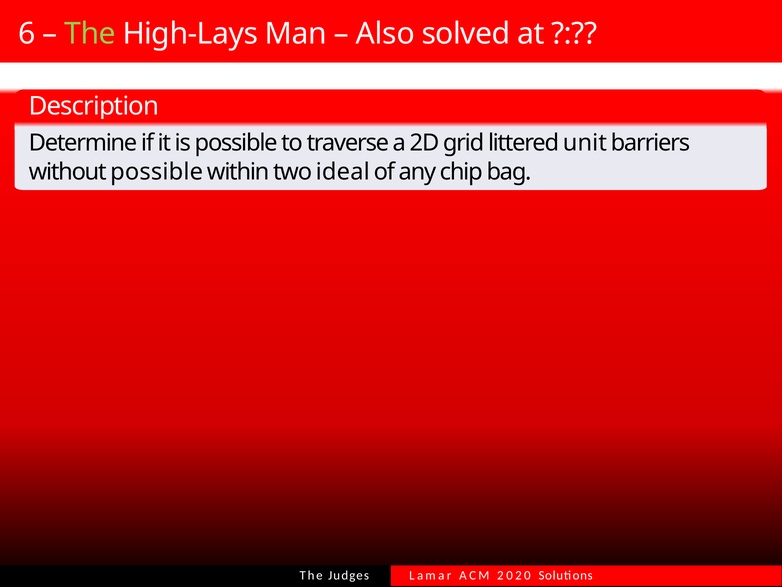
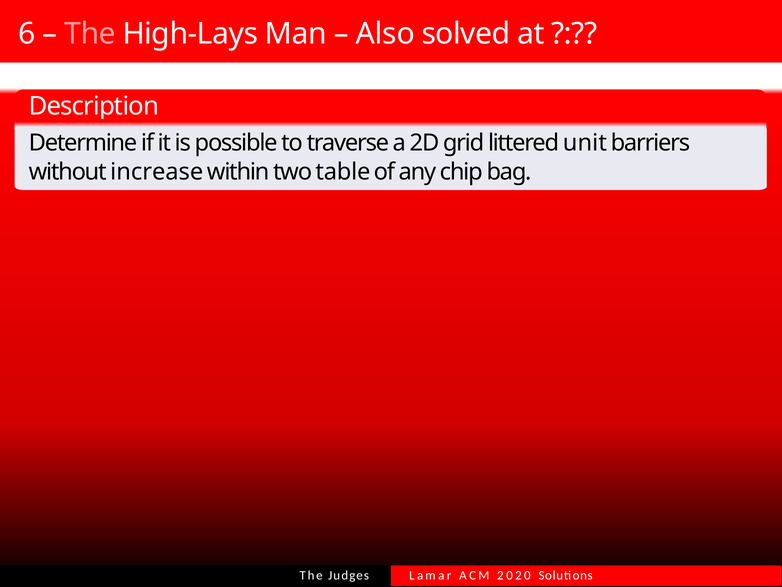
The colour: light green -> pink (90, 34)
without possible: possible -> increase (157, 172)
ideal: ideal -> table (343, 172)
